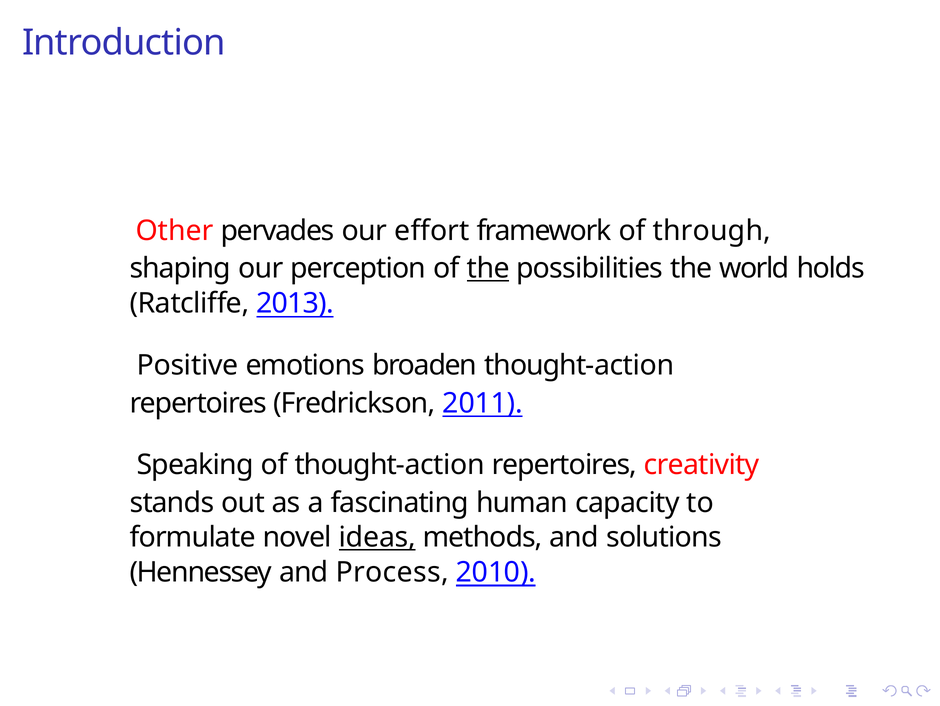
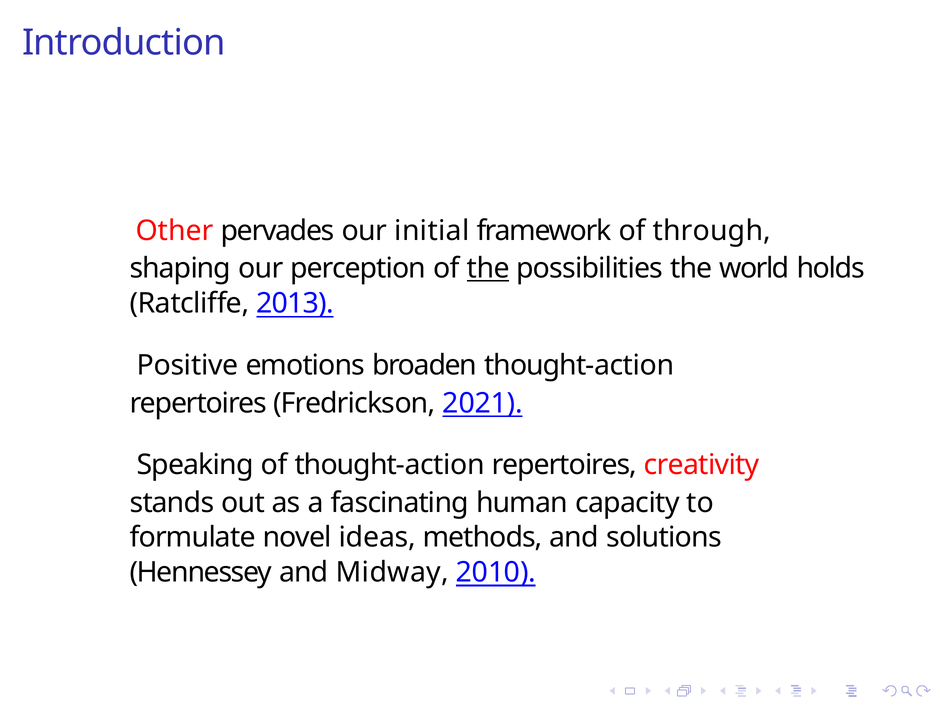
effort: effort -> initial (432, 231)
2011: 2011 -> 2021 (483, 403)
ideas underline: present -> none (377, 537)
Process: Process -> Midway (392, 572)
